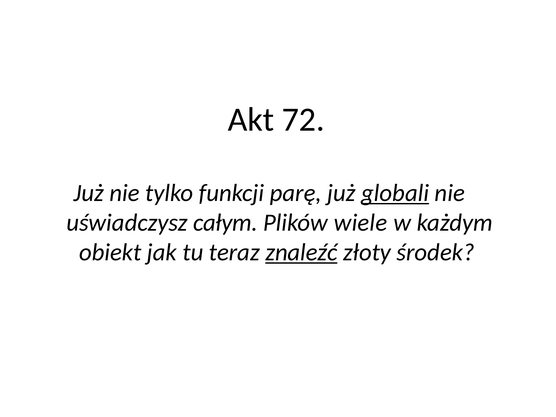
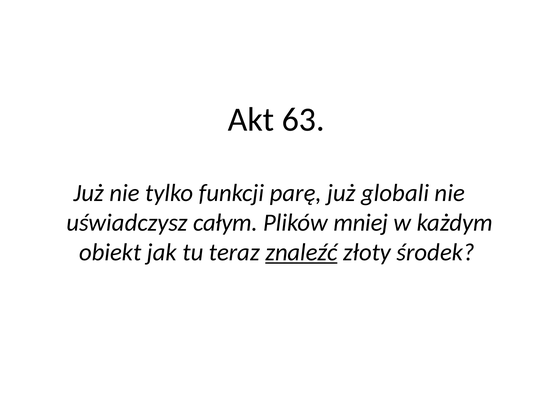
72: 72 -> 63 (303, 120)
globali underline: present -> none (395, 193)
wiele: wiele -> mniej (361, 223)
